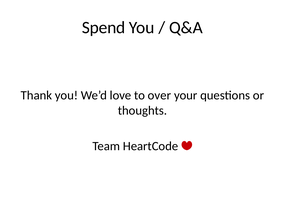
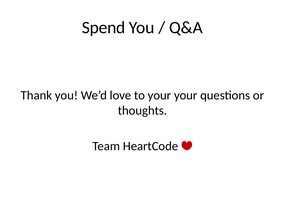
to over: over -> your (159, 95)
